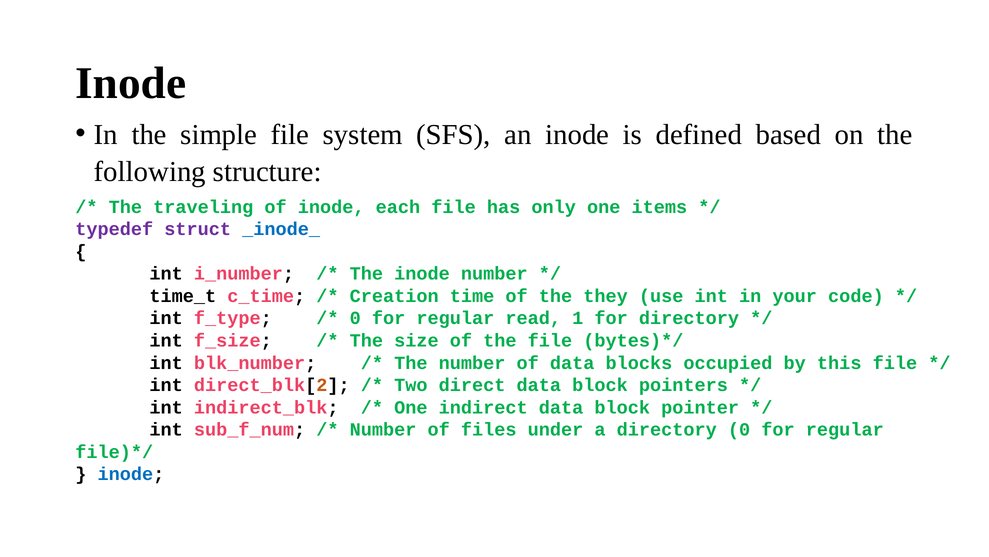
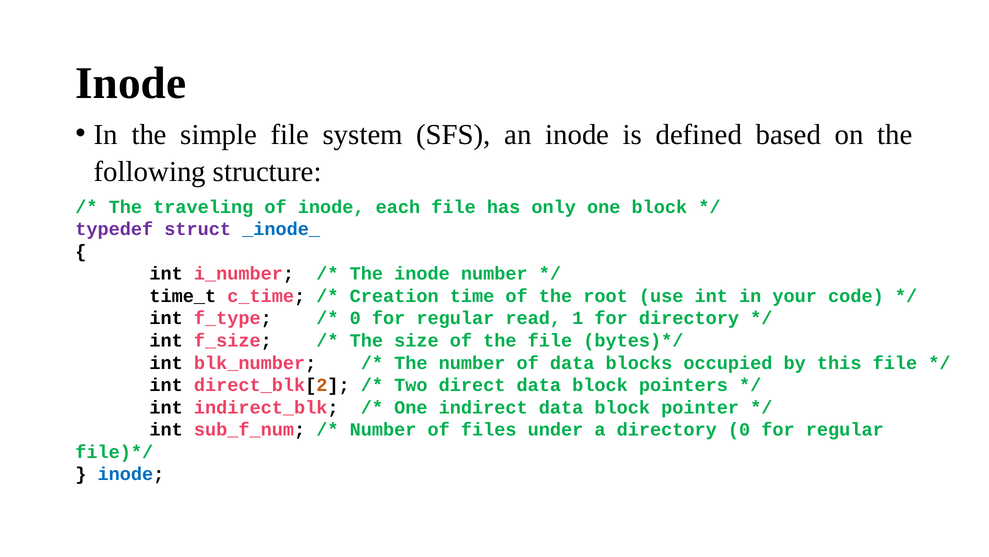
one items: items -> block (659, 207)
they: they -> root (606, 296)
